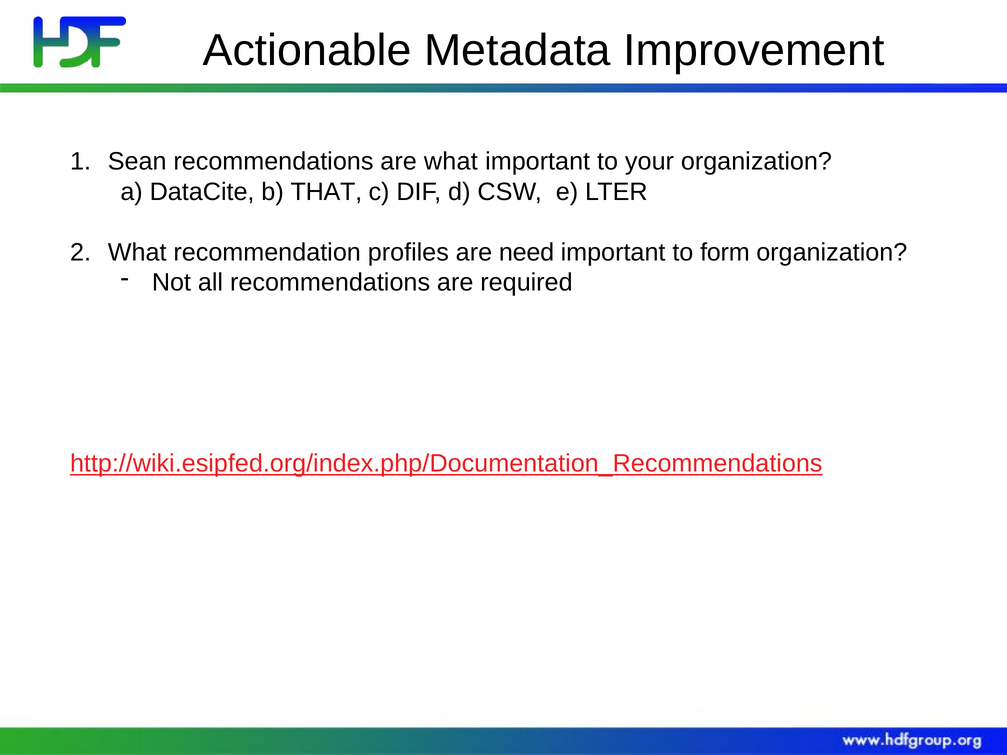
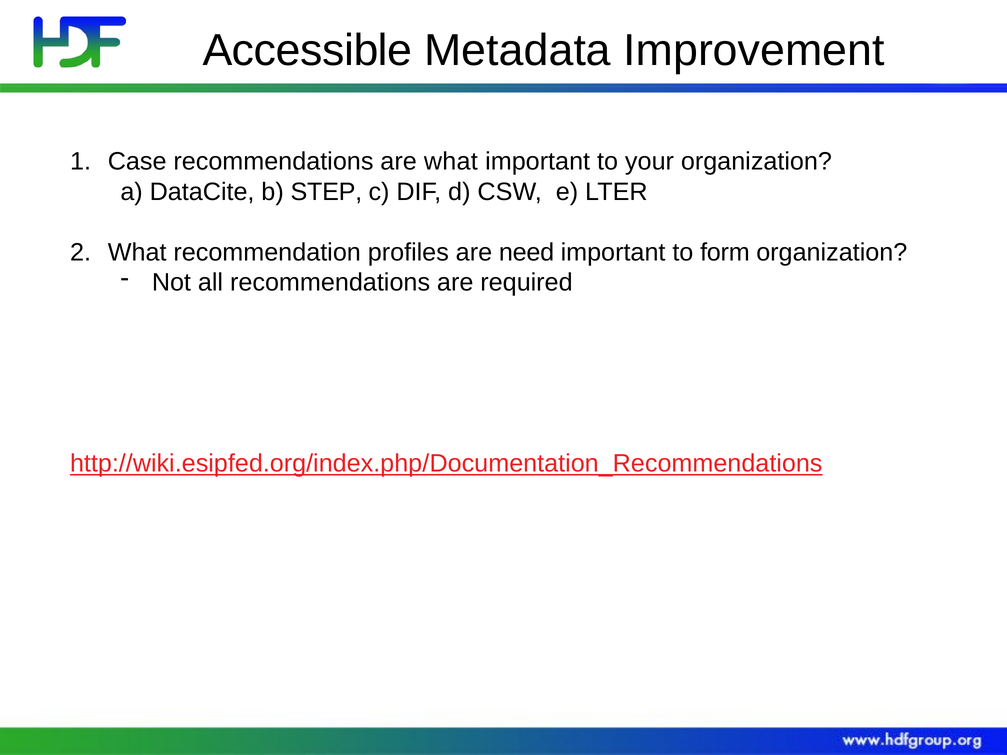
Actionable: Actionable -> Accessible (307, 51)
Sean: Sean -> Case (137, 162)
THAT: THAT -> STEP (326, 192)
